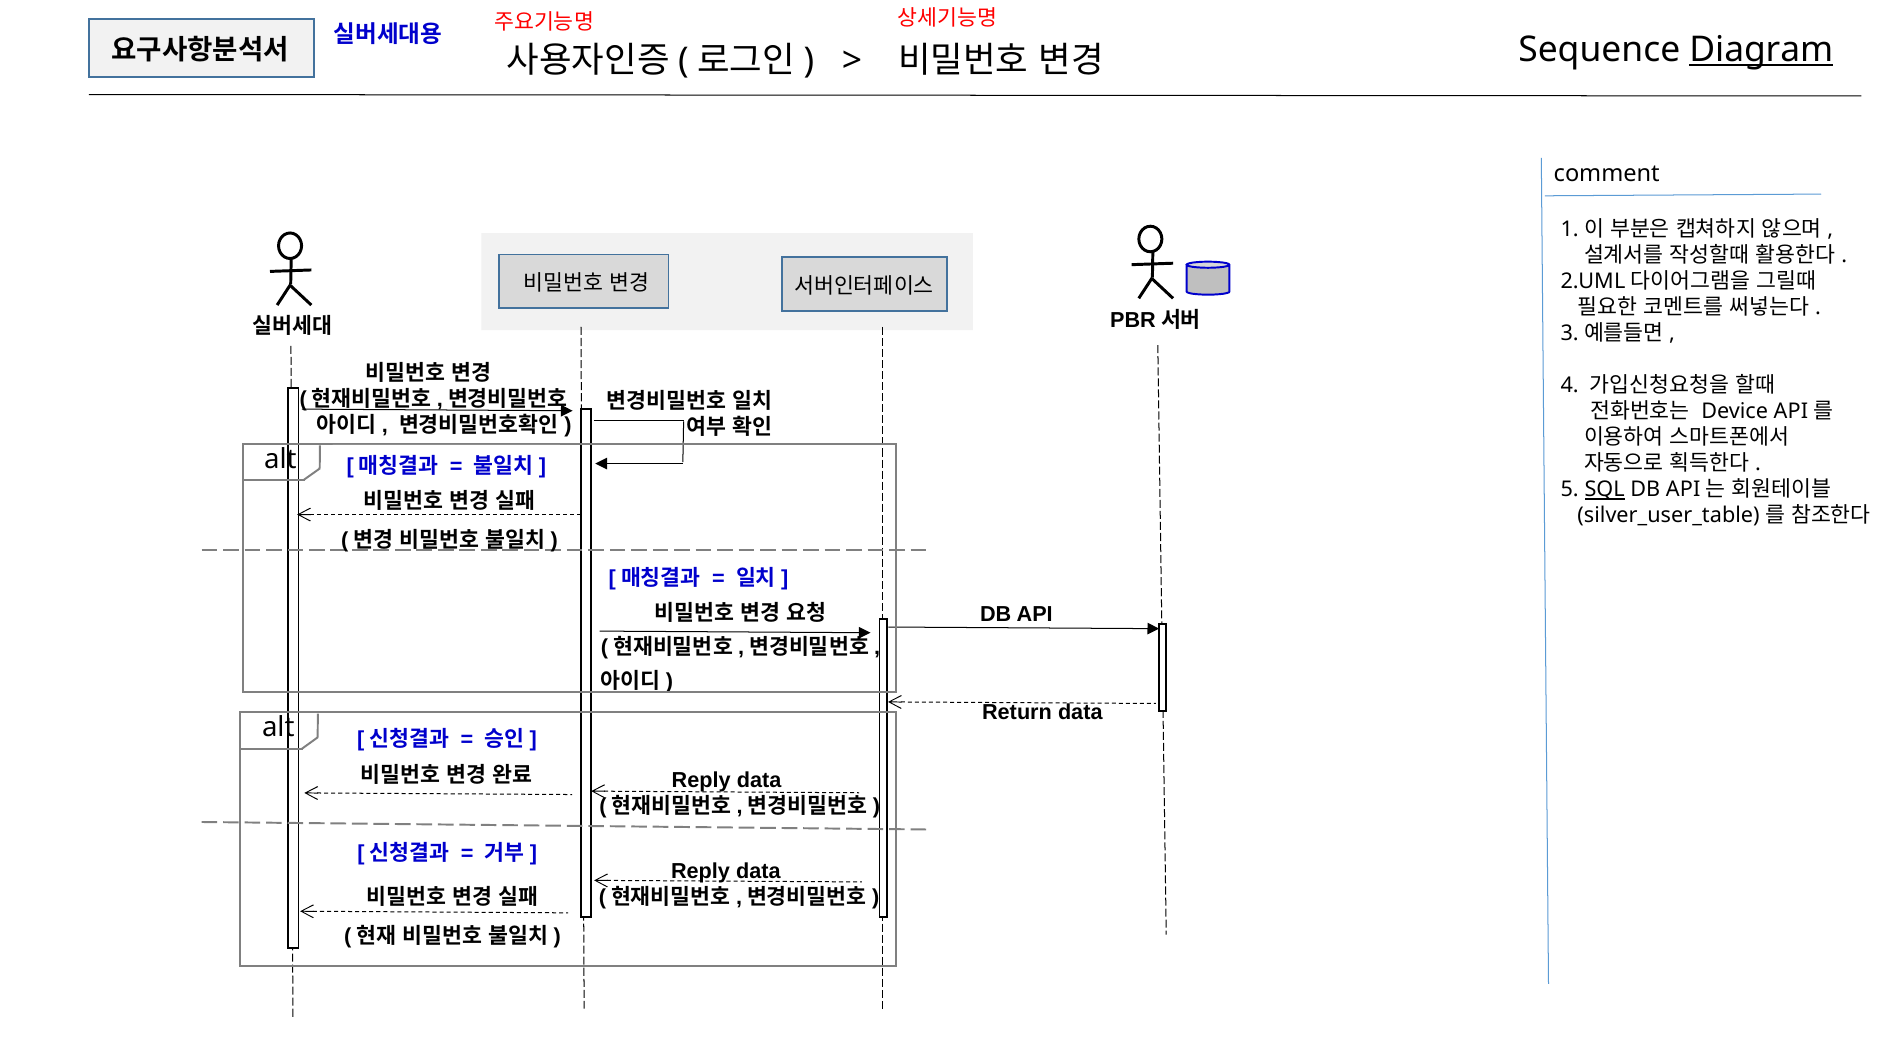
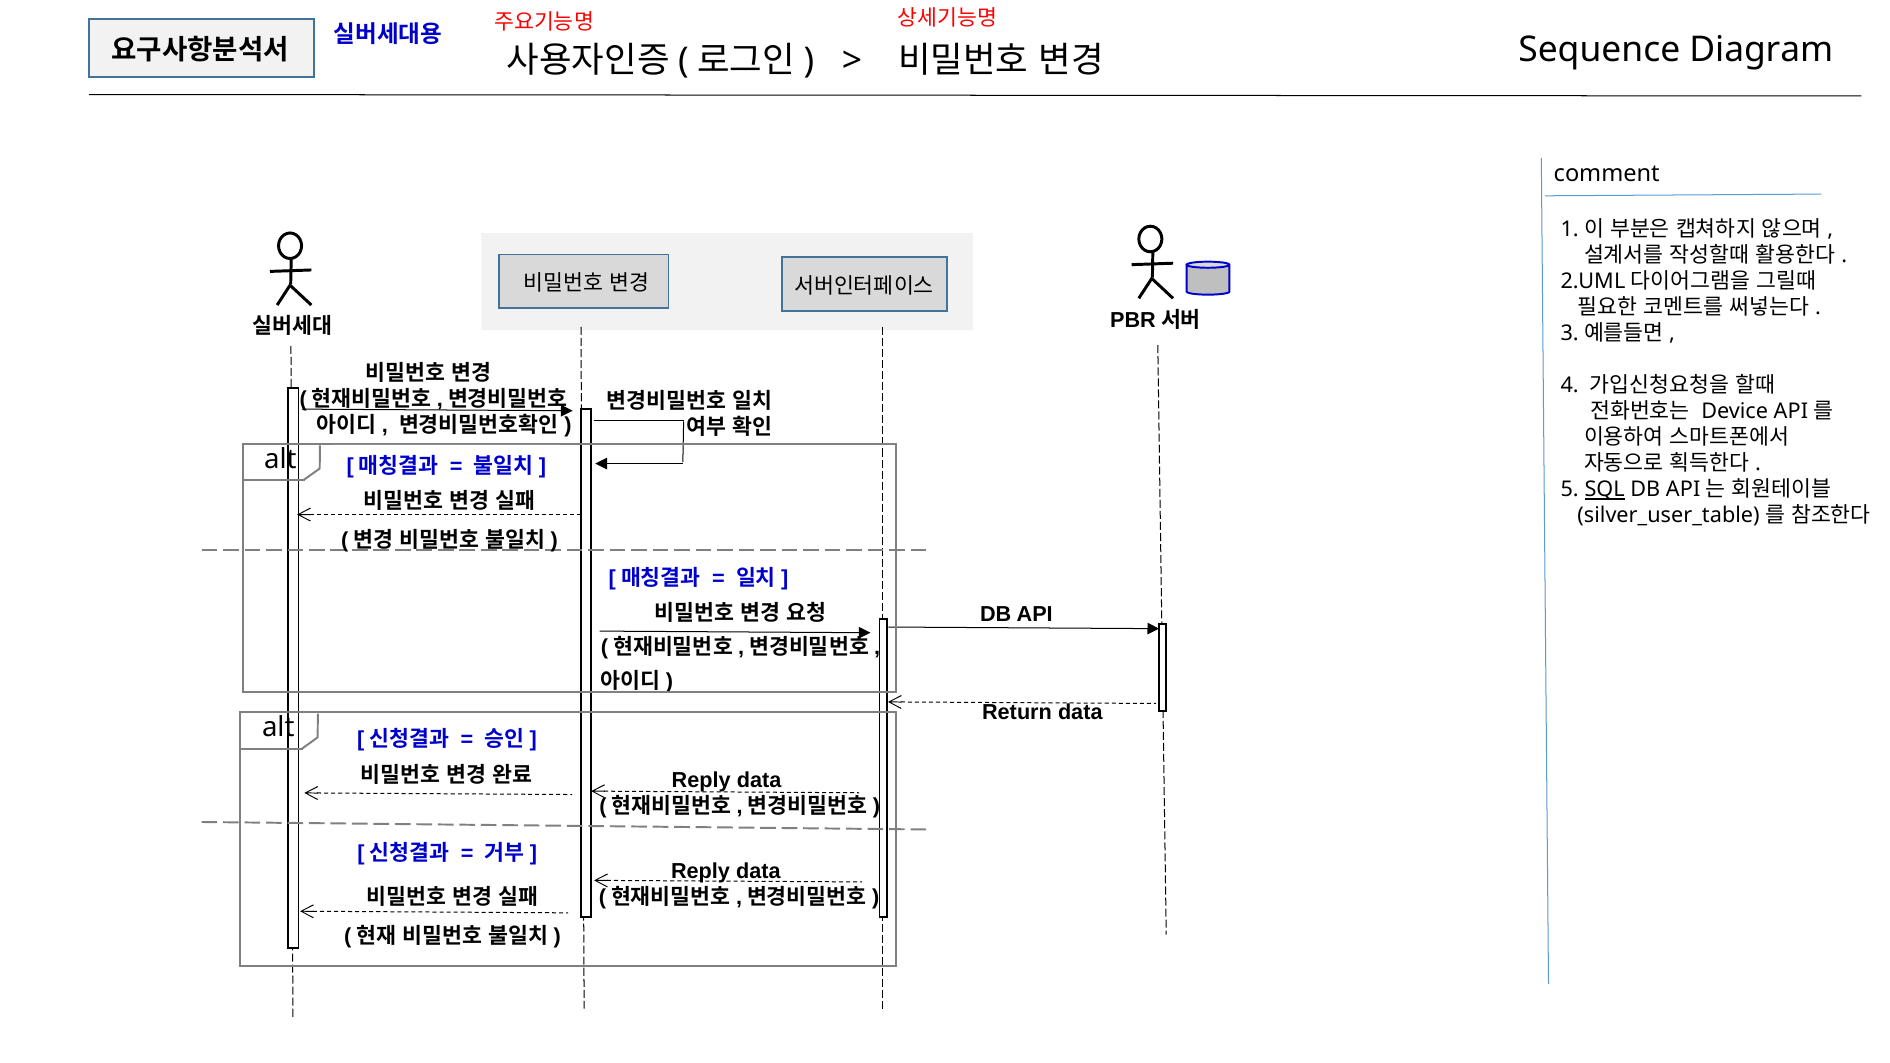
Diagram underline: present -> none (1761, 49)
